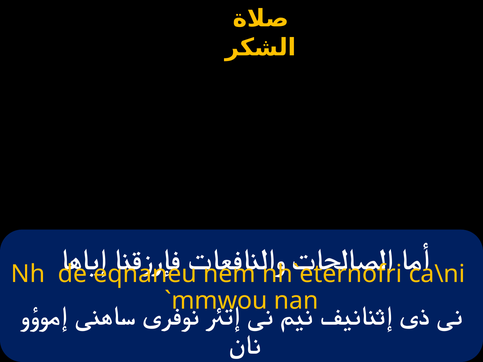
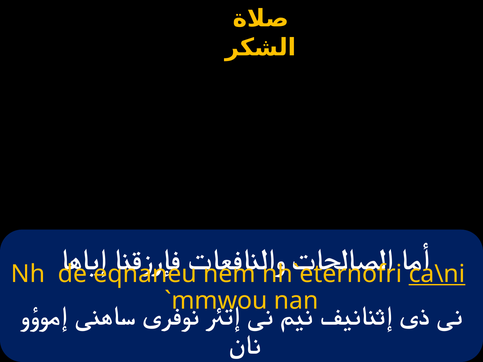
ca\ni underline: none -> present (437, 274)
